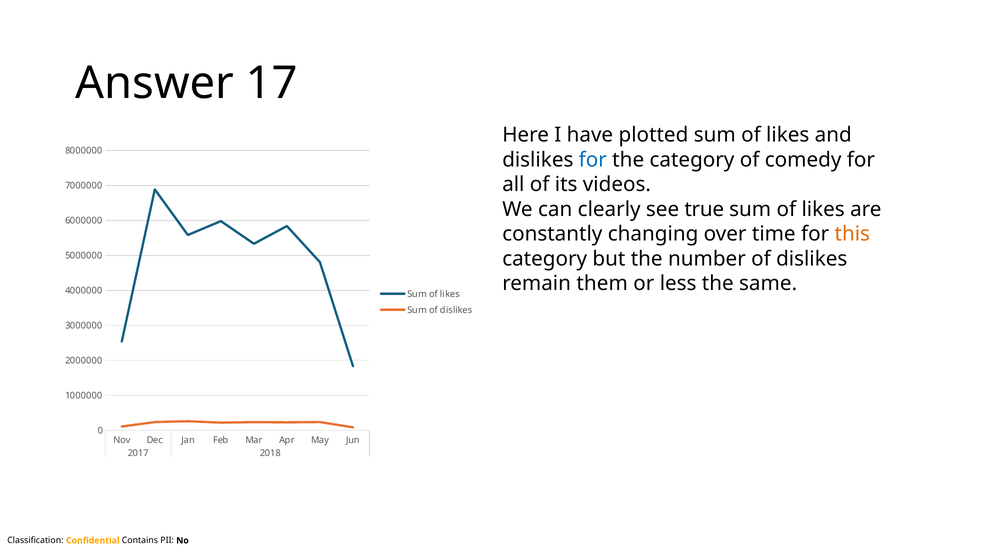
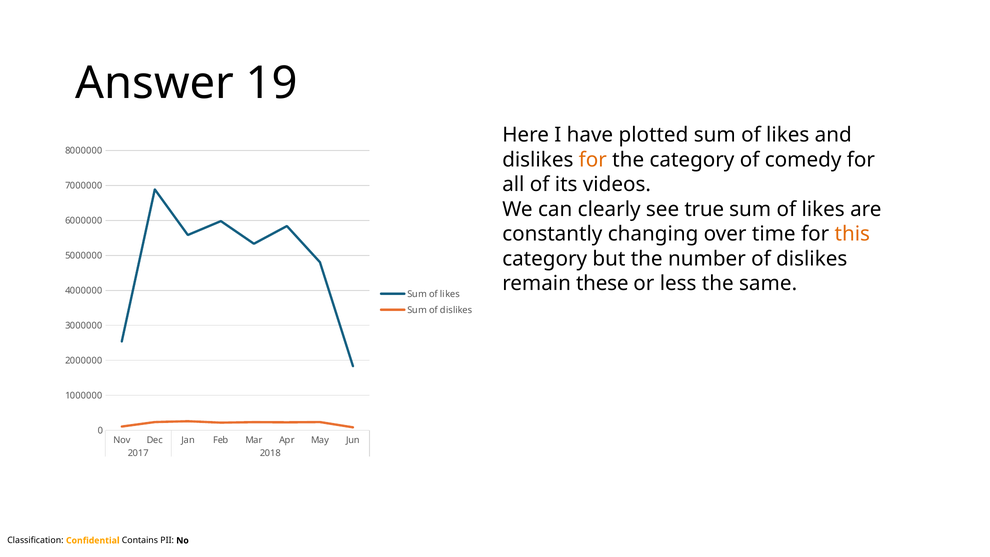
17: 17 -> 19 (272, 83)
for colour: blue -> orange (593, 160)
them: them -> these (602, 284)
